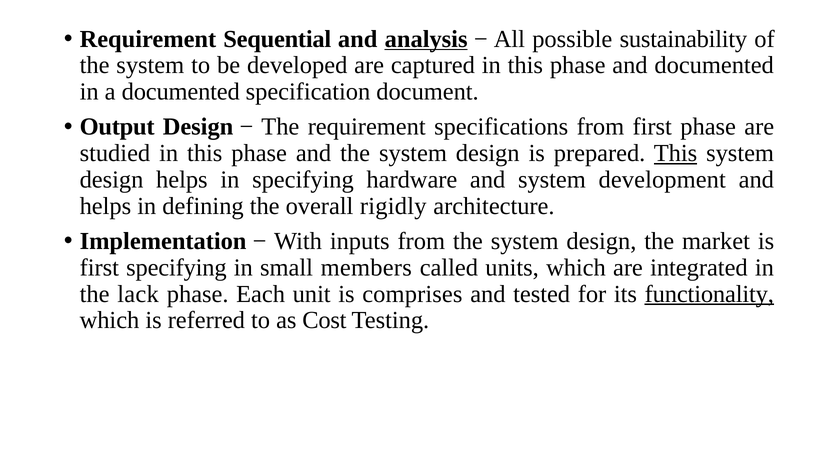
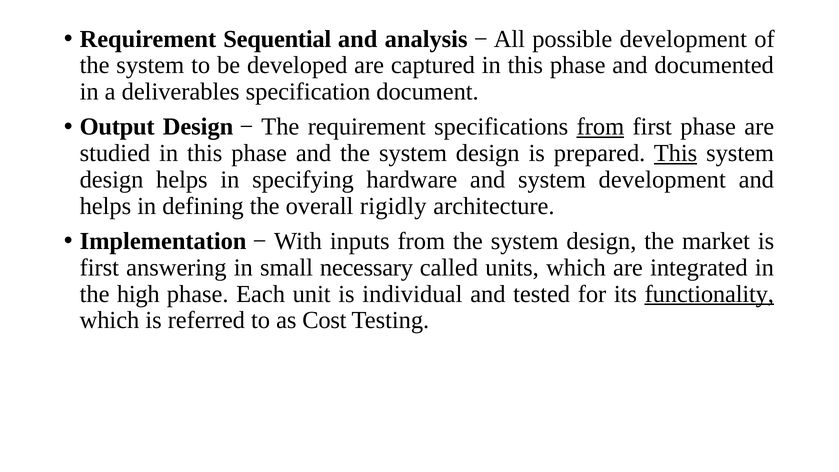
analysis underline: present -> none (426, 39)
possible sustainability: sustainability -> development (683, 39)
a documented: documented -> deliverables (181, 92)
from underline: none -> present (600, 127)
first specifying: specifying -> answering (176, 268)
members: members -> necessary (366, 268)
lack: lack -> high (138, 294)
comprises: comprises -> individual (412, 294)
